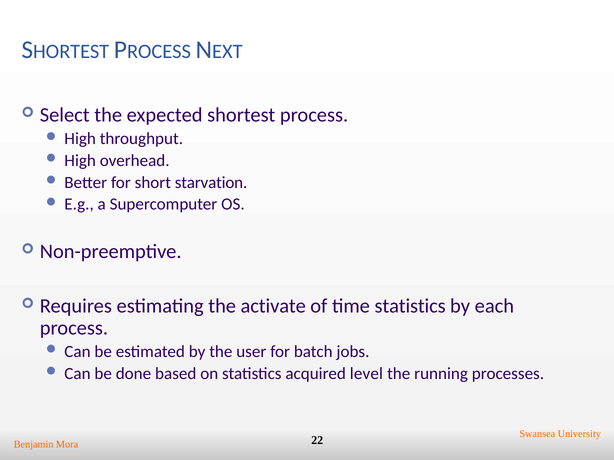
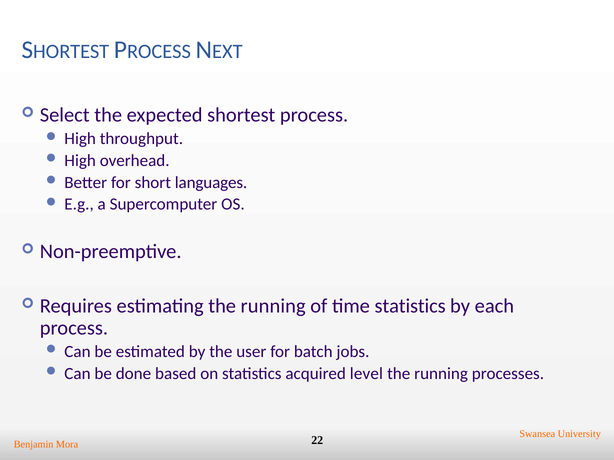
starvation: starvation -> languages (211, 183)
estimating the activate: activate -> running (273, 306)
